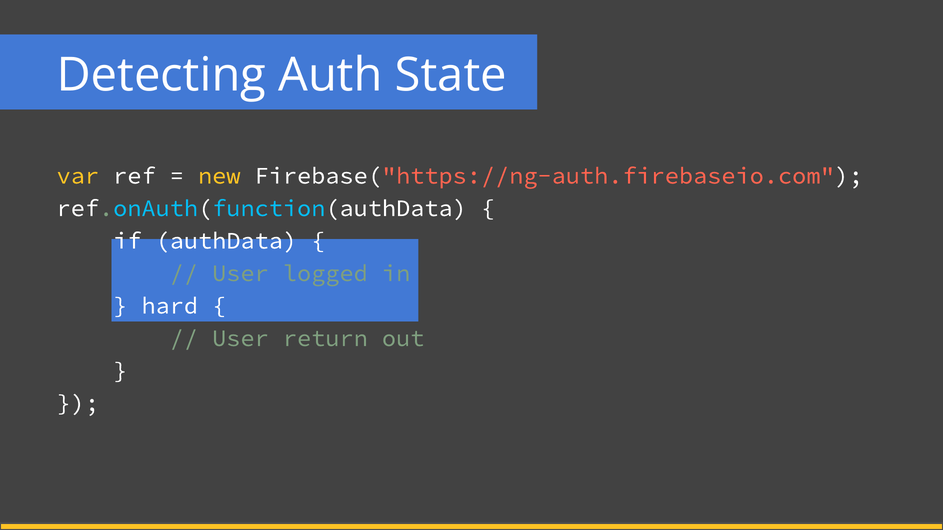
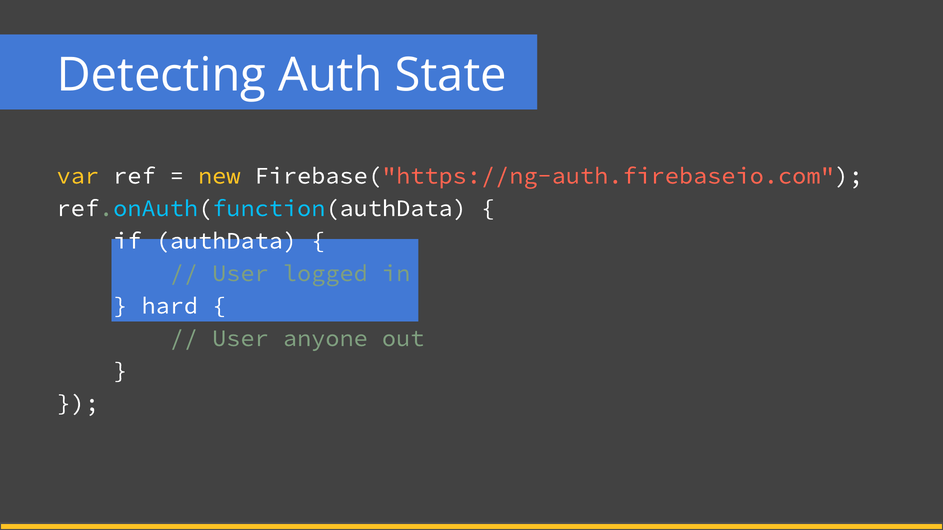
return: return -> anyone (325, 339)
